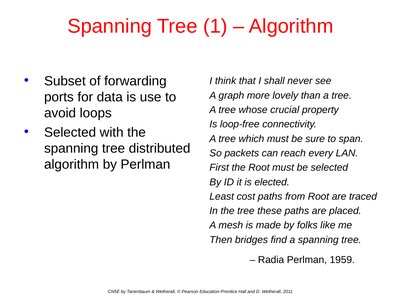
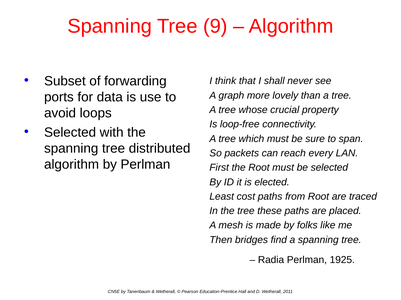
1: 1 -> 9 (215, 26)
1959: 1959 -> 1925 (342, 260)
